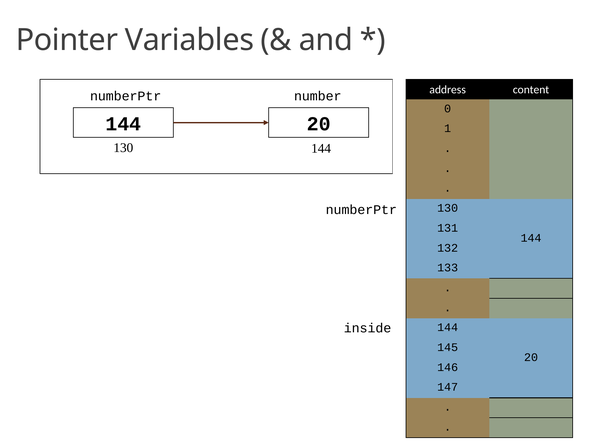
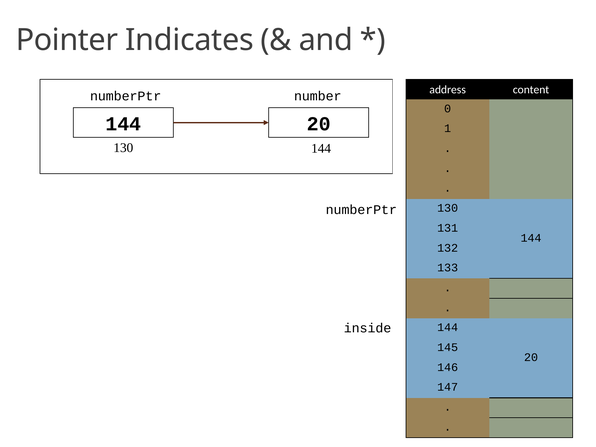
Variables: Variables -> Indicates (189, 40)
